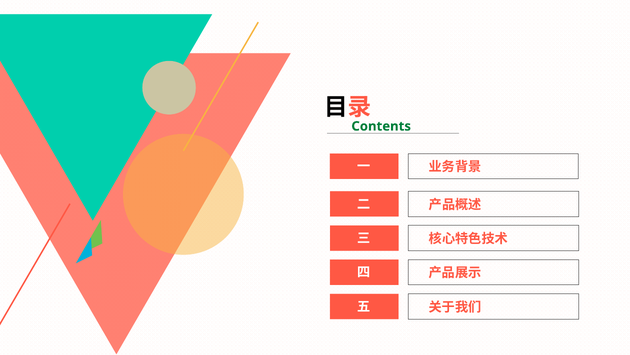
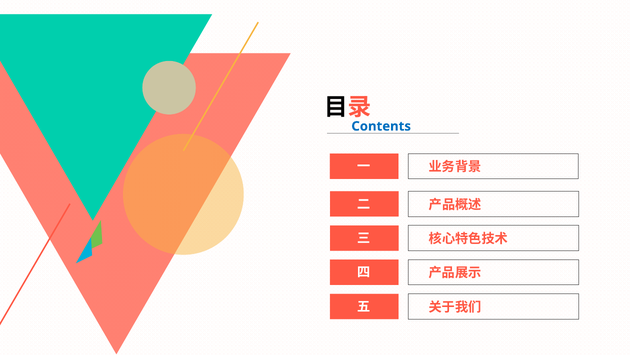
Contents colour: green -> blue (381, 126)
